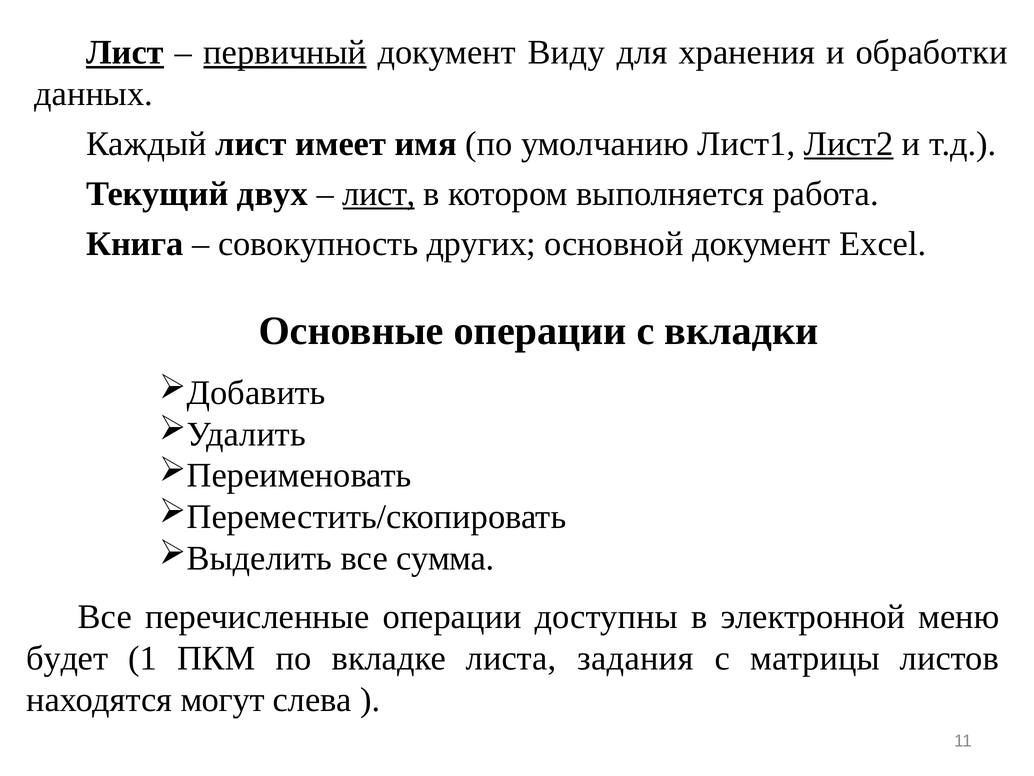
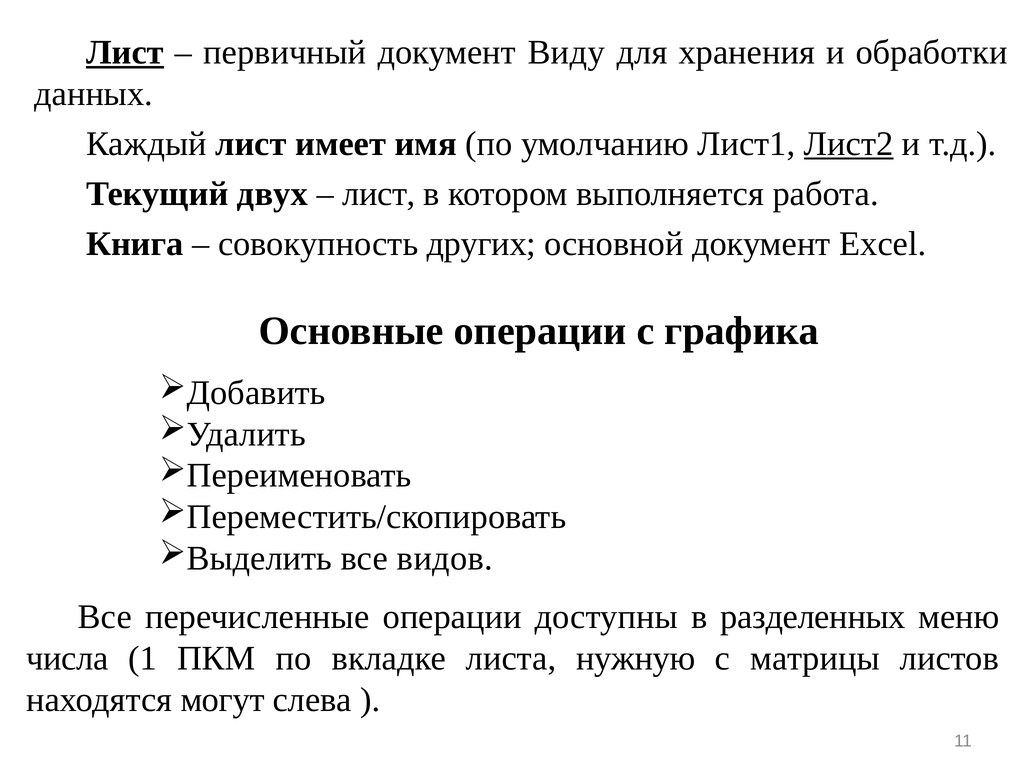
первичный underline: present -> none (285, 52)
лист underline: present -> none (379, 194)
вкладки: вкладки -> графика (742, 331)
cумма: cумма -> видов (445, 558)
электронной: электронной -> разделенных (813, 617)
будет: будет -> числа (67, 658)
задания: задания -> нужную (636, 658)
